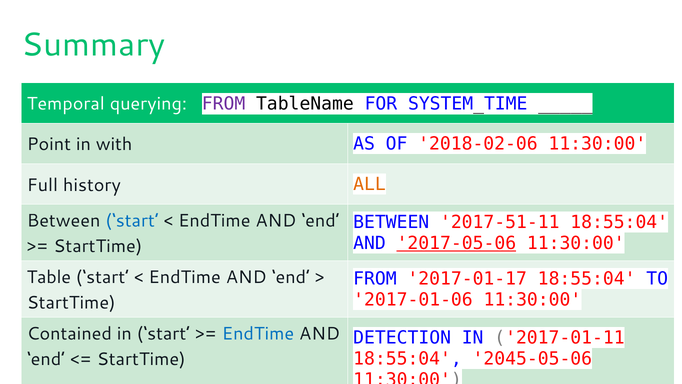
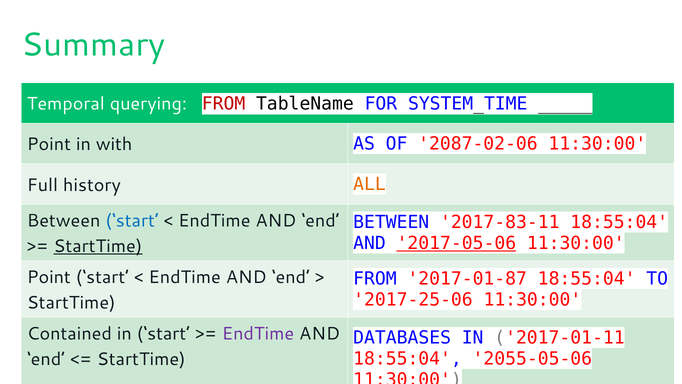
FROM colour: purple -> red (224, 104)
2018-02-06: 2018-02-06 -> 2087-02-06 (478, 144)
2017-51-11: 2017-51-11 -> 2017-83-11 (500, 222)
StartTime underline: none -> present (98, 246)
Table: Table -> Point (49, 277)
2017-01-17: 2017-01-17 -> 2017-01-87 (467, 279)
2017-01-06: 2017-01-06 -> 2017-25-06 (413, 300)
EndTime colour: blue -> purple (258, 334)
DETECTION: DETECTION -> DATABASES (402, 337)
2045-05-06: 2045-05-06 -> 2055-05-06 (532, 358)
